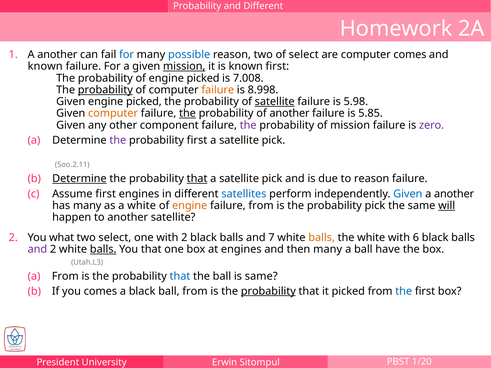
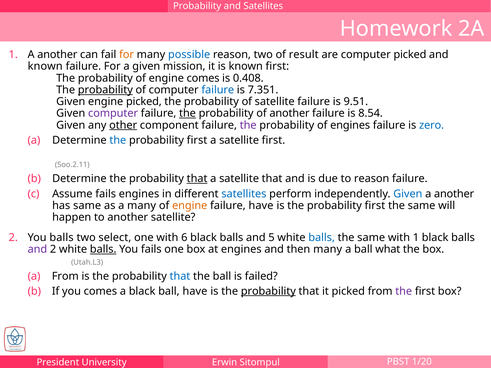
and Different: Different -> Satellites (263, 6)
for colour: blue -> orange (127, 55)
of select: select -> result (304, 55)
computer comes: comes -> picked (410, 55)
mission underline: present -> none (184, 66)
of engine picked: picked -> comes (203, 78)
7.008: 7.008 -> 0.408 (248, 78)
failure colour: orange -> blue (218, 90)
8.998: 8.998 -> 7.351 (263, 90)
satellite underline: present -> none (275, 102)
5.98: 5.98 -> 9.51 (356, 102)
computer colour: orange -> purple (113, 113)
5.85: 5.85 -> 8.54 (371, 113)
other underline: none -> present (123, 125)
of mission: mission -> engines (350, 125)
zero colour: purple -> blue (432, 125)
the colour: purple -> blue (118, 140)
pick: pick -> first (273, 140)
Determine underline: present -> none (79, 179)
pick: pick -> that (272, 179)
Assume first: first -> fails (106, 194)
has many: many -> same (87, 206)
a white: white -> many (142, 206)
failure from: from -> have (261, 206)
is the probability pick: pick -> first (375, 206)
will underline: present -> none (447, 206)
You what: what -> balls (62, 238)
with 2: 2 -> 6 (184, 238)
7: 7 -> 5 (271, 238)
balls colour: orange -> blue (322, 238)
white: white -> same (371, 238)
with 6: 6 -> 1 (416, 238)
You that: that -> fails (151, 249)
have: have -> what (388, 249)
is same: same -> failed (261, 276)
ball from: from -> have (195, 291)
the colour: blue -> purple (404, 291)
